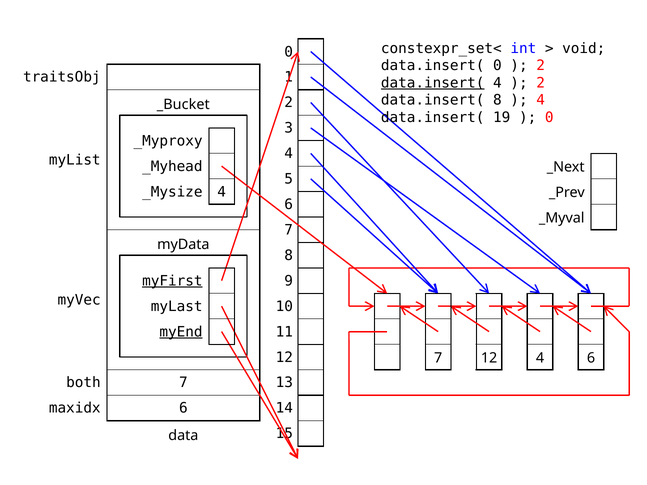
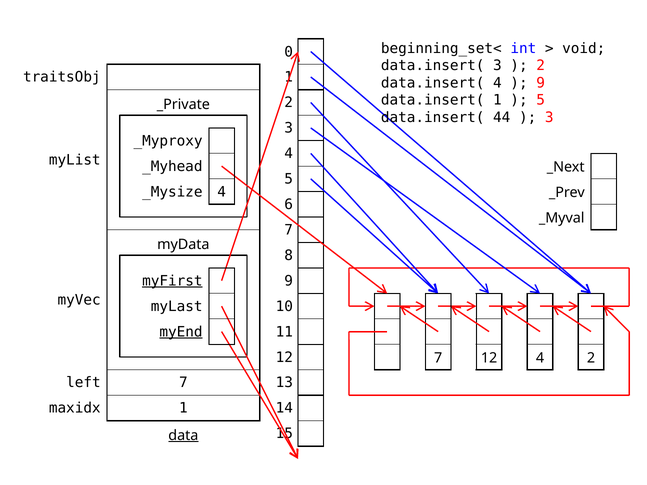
constexpr_set<: constexpr_set< -> beginning_set< (441, 48)
data.insert( 0: 0 -> 3 (497, 66)
data.insert( underline: present -> none (433, 83)
2: 2 -> 9 (541, 83)
data.insert( 8: 8 -> 1 (497, 100)
4: 4 -> 5 (541, 100)
_Bucket: _Bucket -> _Private (183, 104)
19: 19 -> 44 (502, 117)
0: 0 -> 3 (549, 117)
12 6: 6 -> 2 (591, 358)
both: both -> left (83, 383)
maxidx 6: 6 -> 1 (183, 408)
data underline: none -> present (183, 436)
